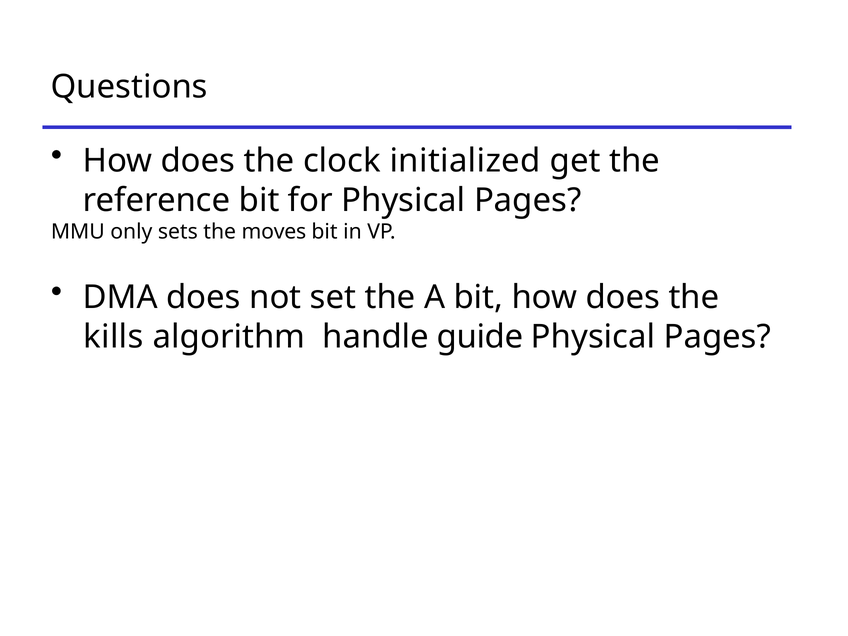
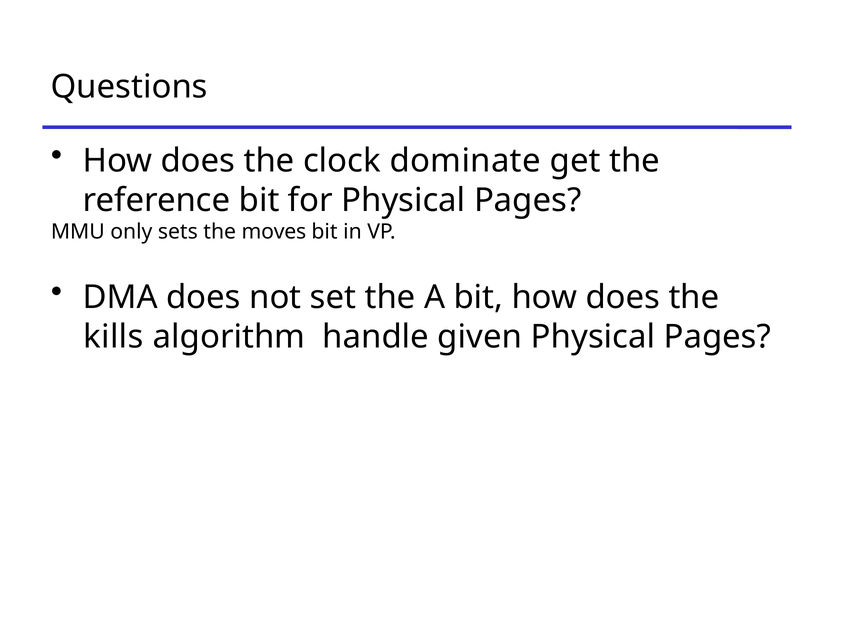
initialized: initialized -> dominate (465, 161)
guide: guide -> given (480, 337)
